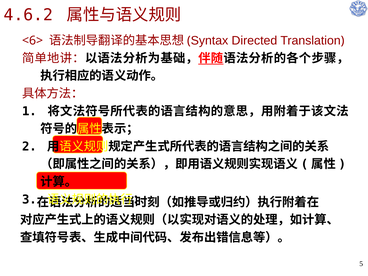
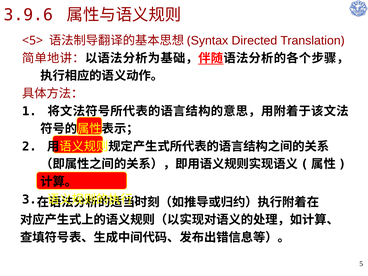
4.6.2: 4.6.2 -> 3.9.6 (28, 15)
<6>: <6> -> <5> (33, 41)
